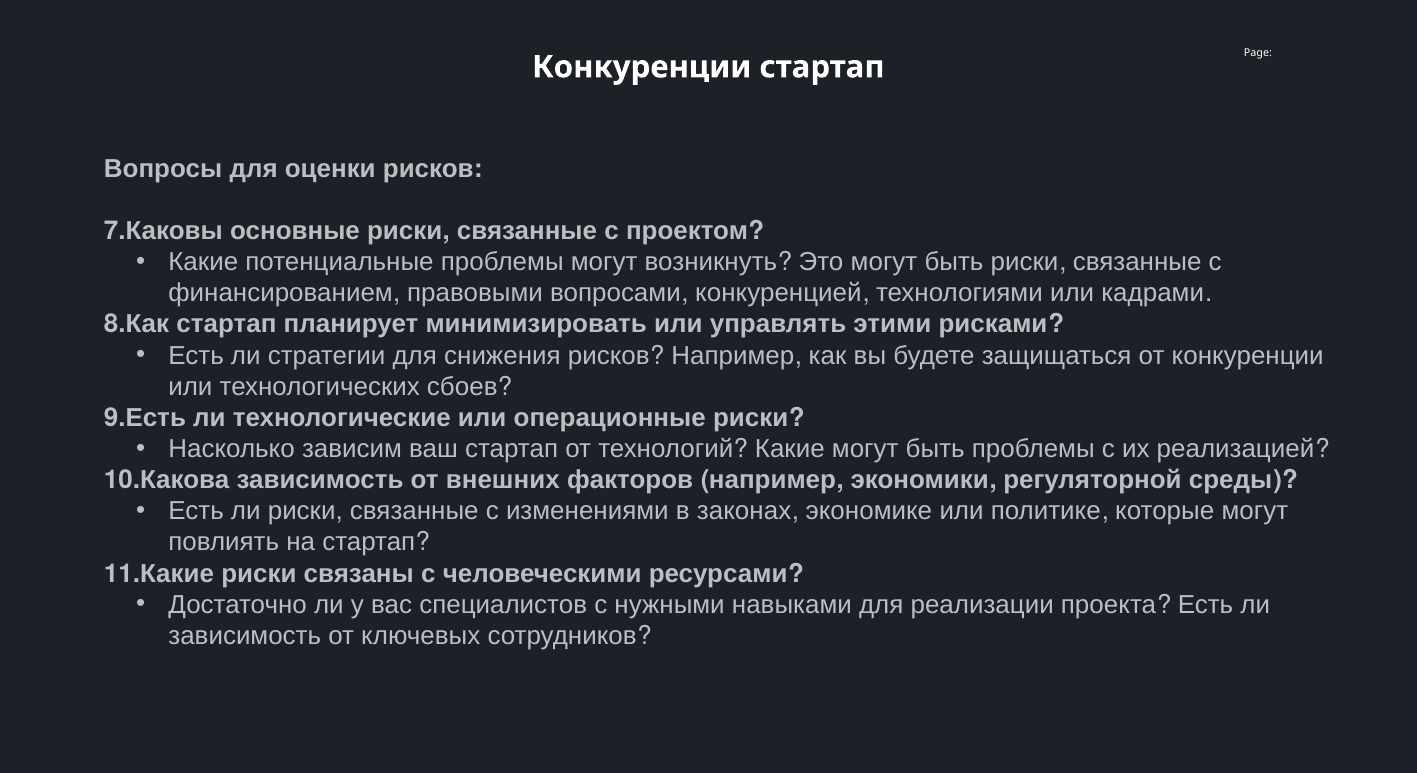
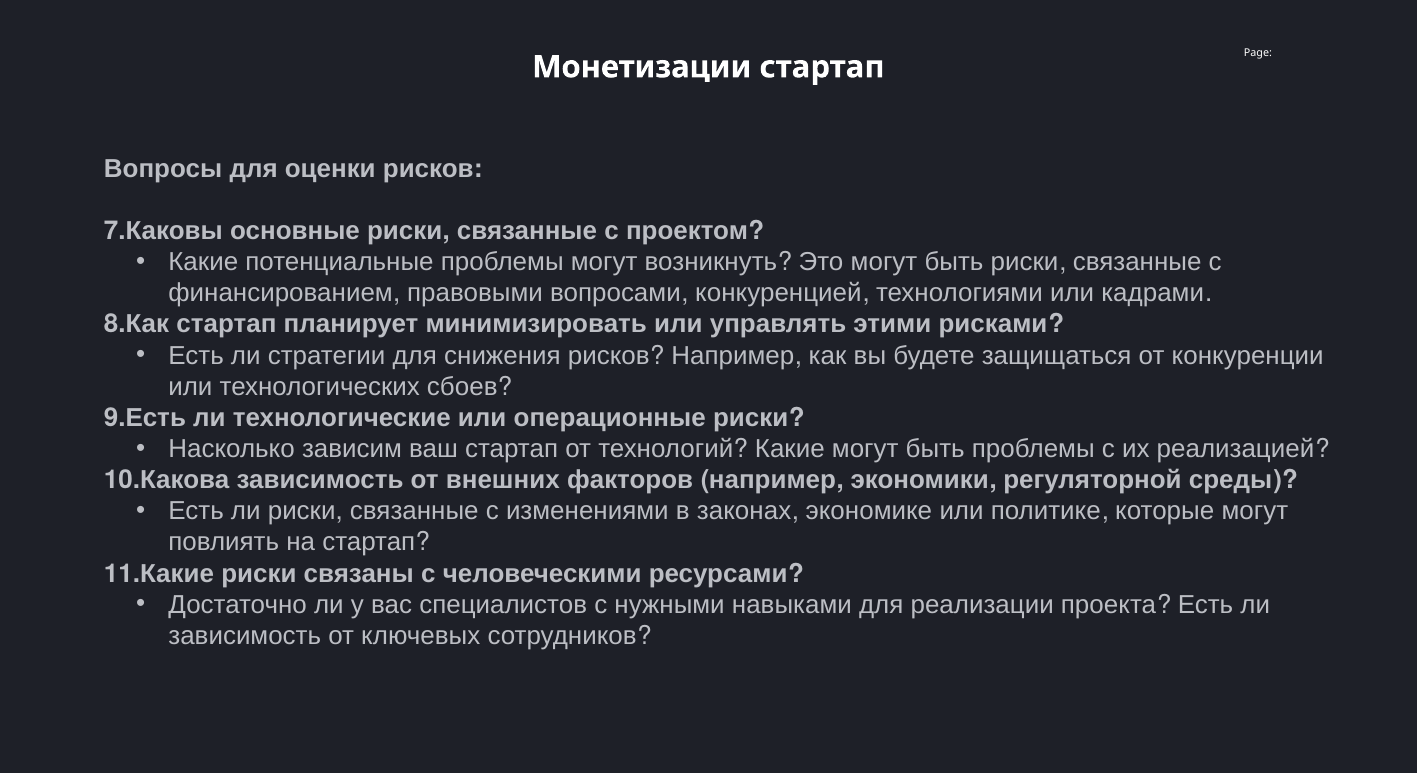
Конкуренции: Конкуренции -> Монетизации (642, 67)
